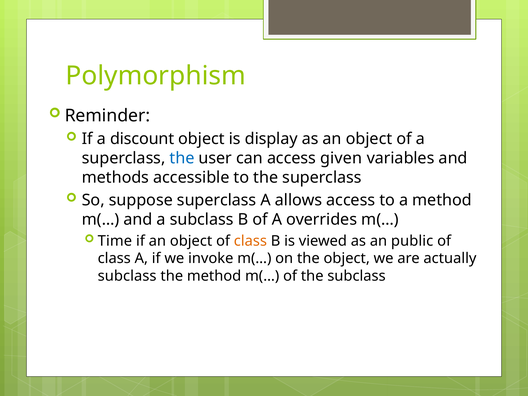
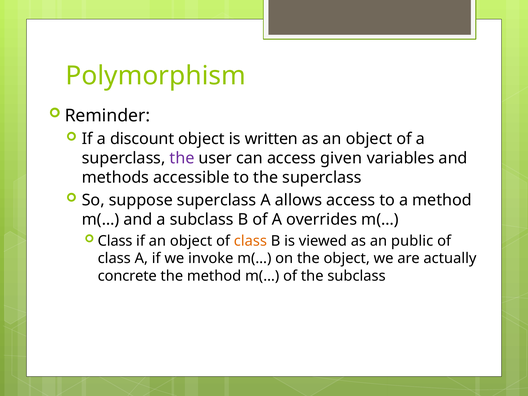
display: display -> written (271, 139)
the colour: blue -> purple (182, 158)
Time: Time -> Class (115, 241)
subclass: subclass -> concrete (127, 276)
